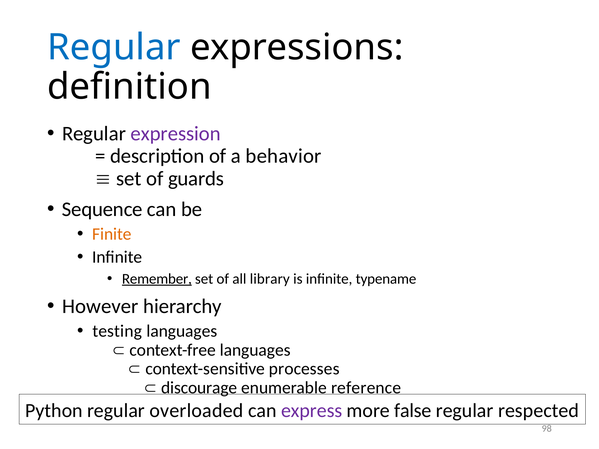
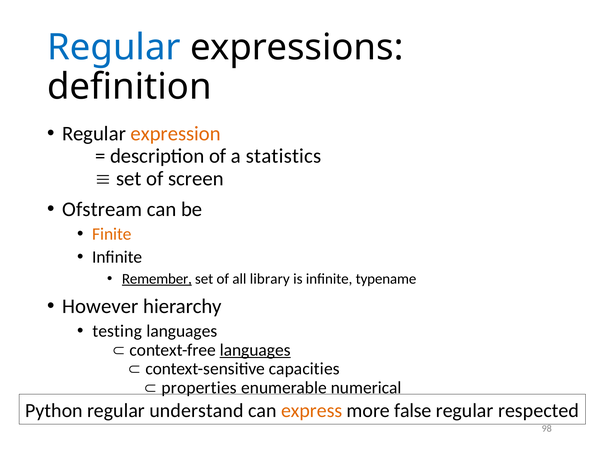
expression colour: purple -> orange (176, 134)
behavior: behavior -> statistics (284, 156)
guards: guards -> screen (196, 179)
Sequence: Sequence -> Ofstream (102, 209)
languages underline: none -> present (255, 350)
processes: processes -> capacities (304, 369)
discourage: discourage -> properties (199, 388)
reference: reference -> numerical (366, 388)
overloaded: overloaded -> understand (197, 411)
express colour: purple -> orange (312, 411)
